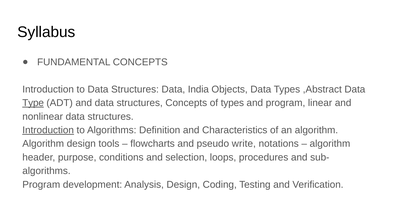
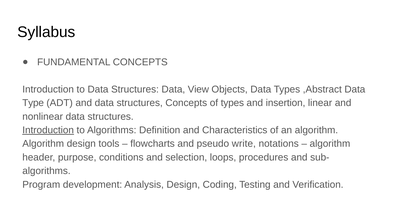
India: India -> View (198, 89)
Type underline: present -> none (33, 103)
and program: program -> insertion (286, 103)
